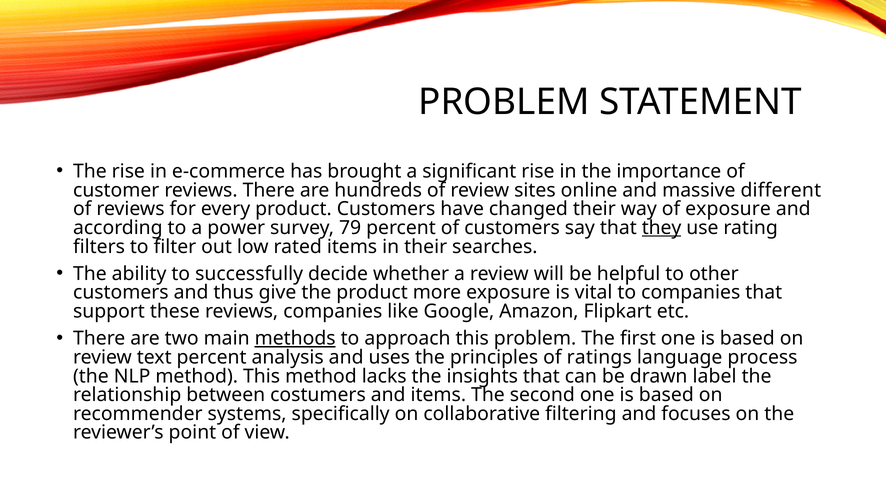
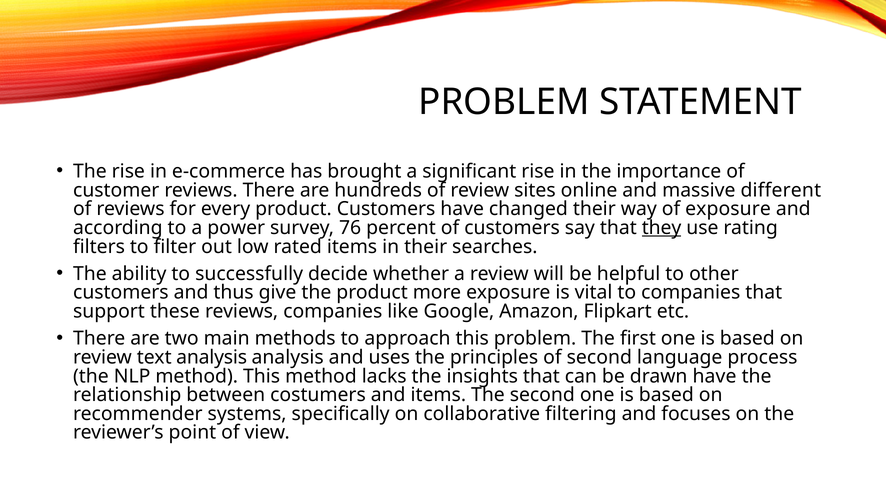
79: 79 -> 76 (350, 228)
methods underline: present -> none (295, 339)
text percent: percent -> analysis (212, 358)
of ratings: ratings -> second (599, 358)
drawn label: label -> have (715, 376)
